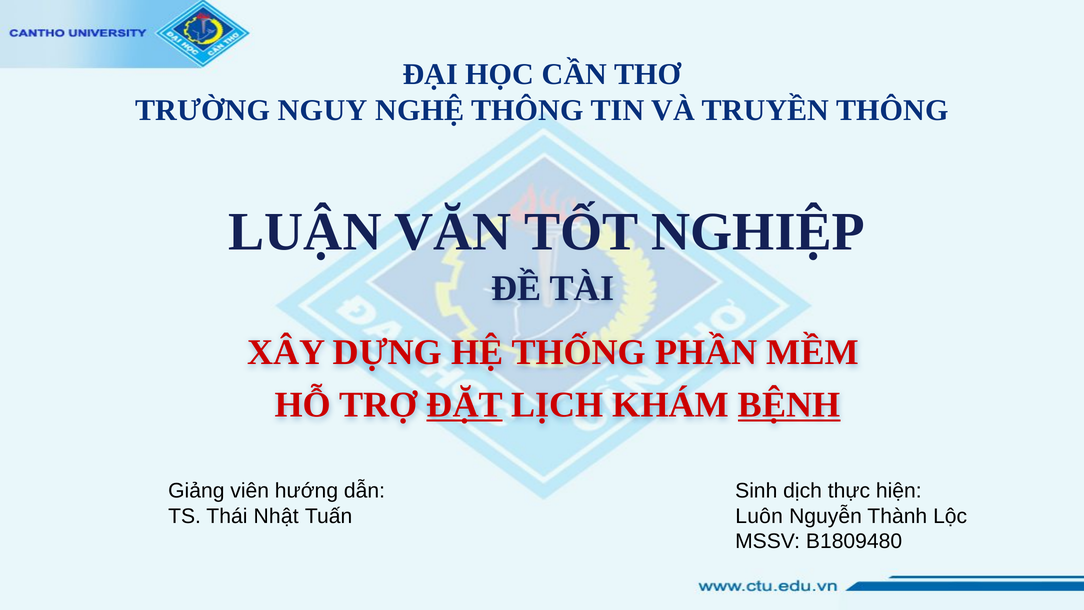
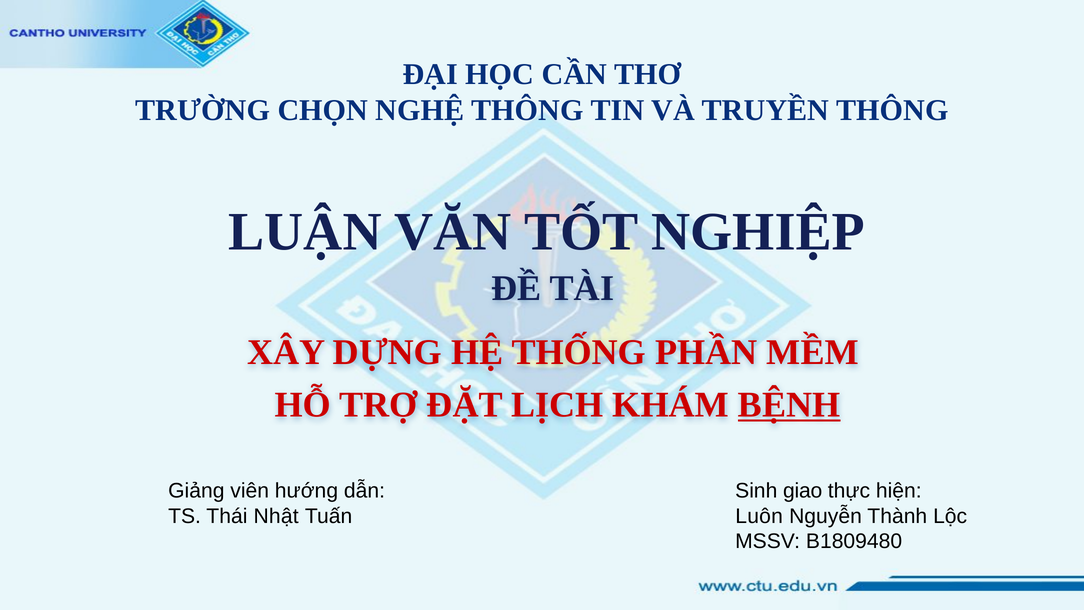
NGUY: NGUY -> CHỌN (323, 110)
ĐẶT underline: present -> none (465, 405)
dịch: dịch -> giao (803, 491)
